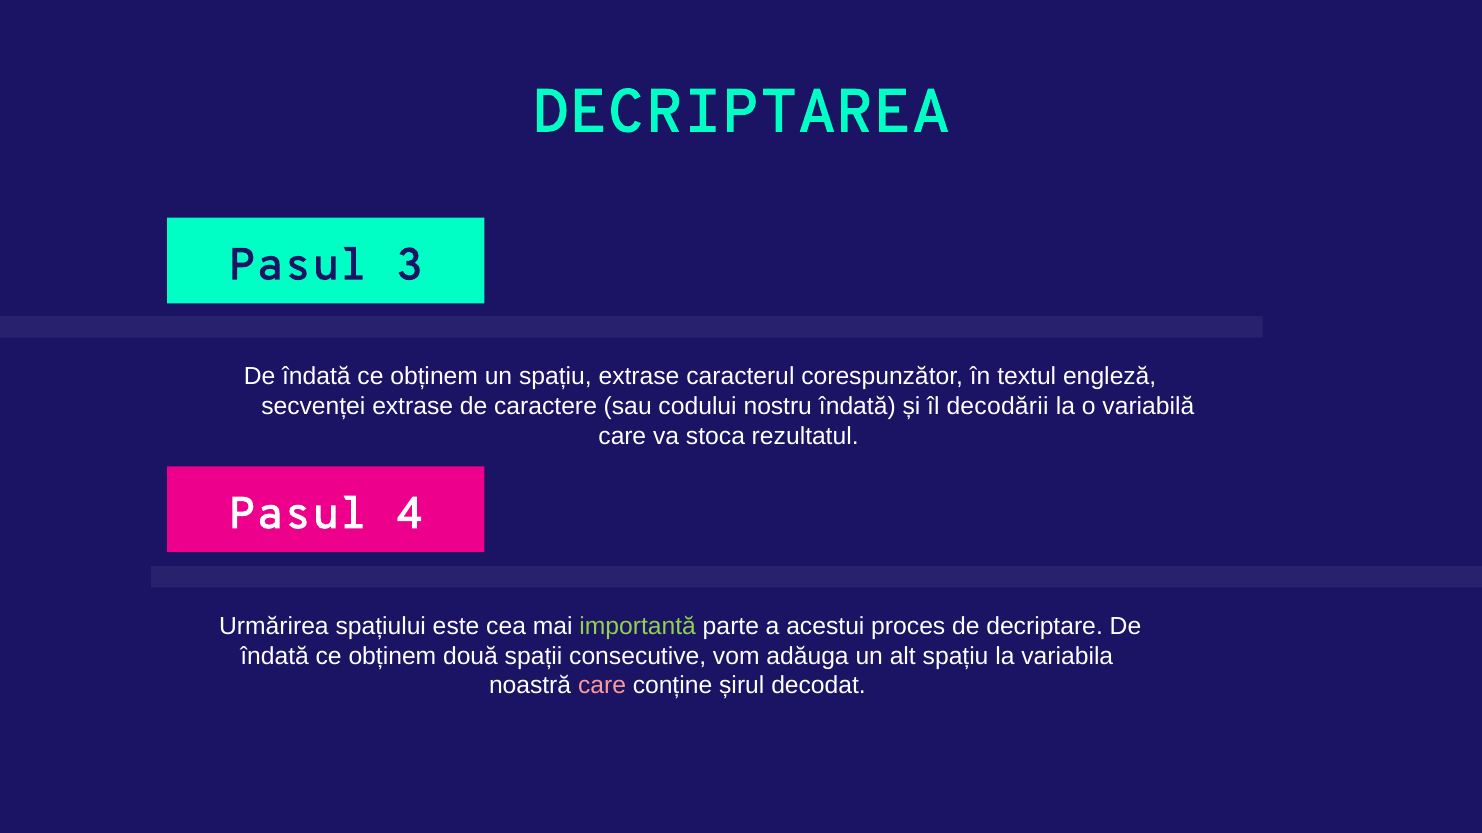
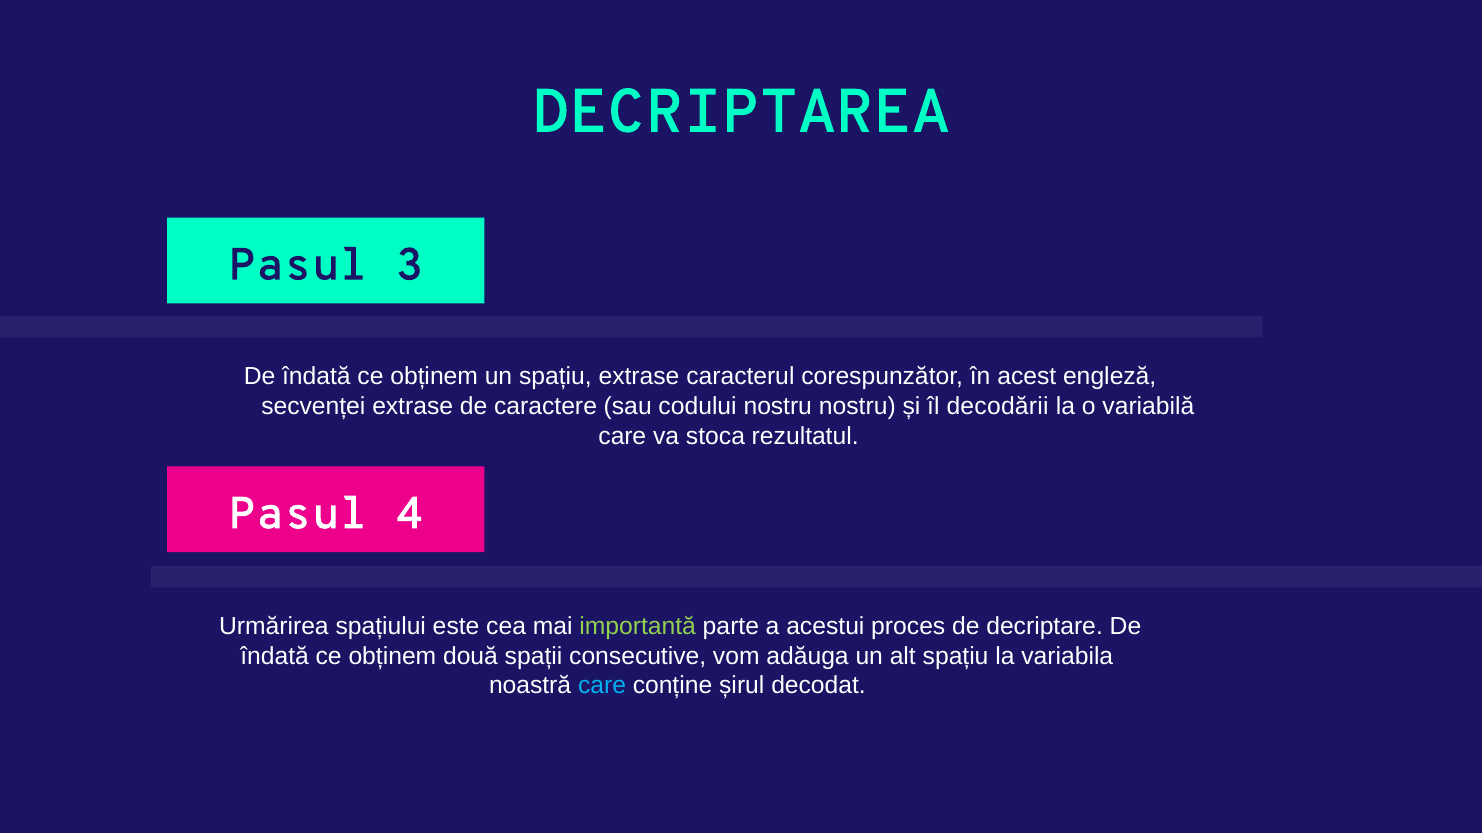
textul: textul -> acest (1027, 377)
nostru îndată: îndată -> nostru (857, 407)
care colour: pink -> light blue (602, 686)
